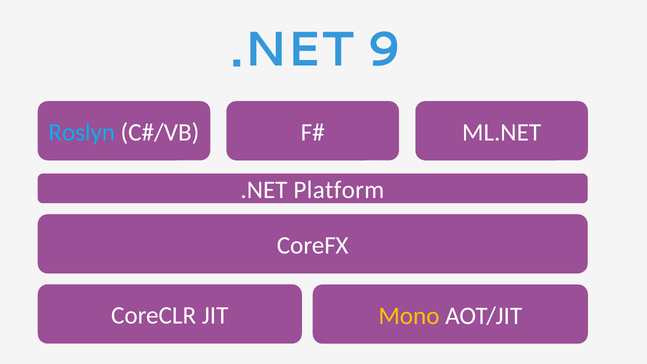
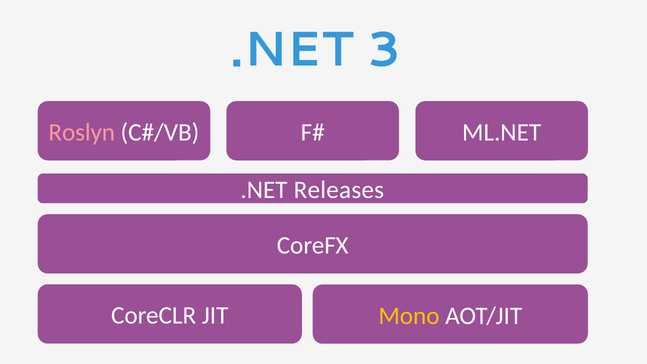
9: 9 -> 3 (384, 50)
Roslyn colour: light blue -> pink (82, 132)
Platform: Platform -> Releases (339, 190)
